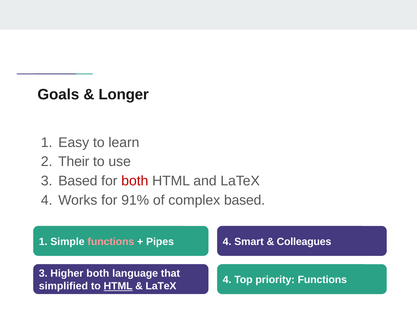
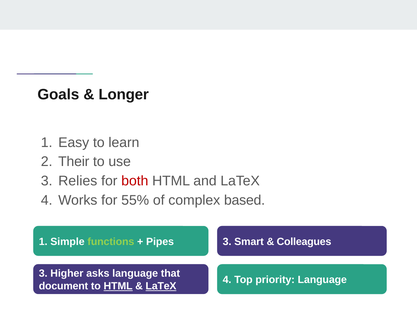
3 Based: Based -> Relies (78, 181)
91%: 91% -> 55% (135, 200)
functions colour: pink -> light green (111, 241)
Pipes 4: 4 -> 3 (227, 241)
Higher both: both -> asks (98, 273)
priority Functions: Functions -> Language (322, 280)
simplified: simplified -> document (63, 286)
LaTeX underline: none -> present (161, 286)
